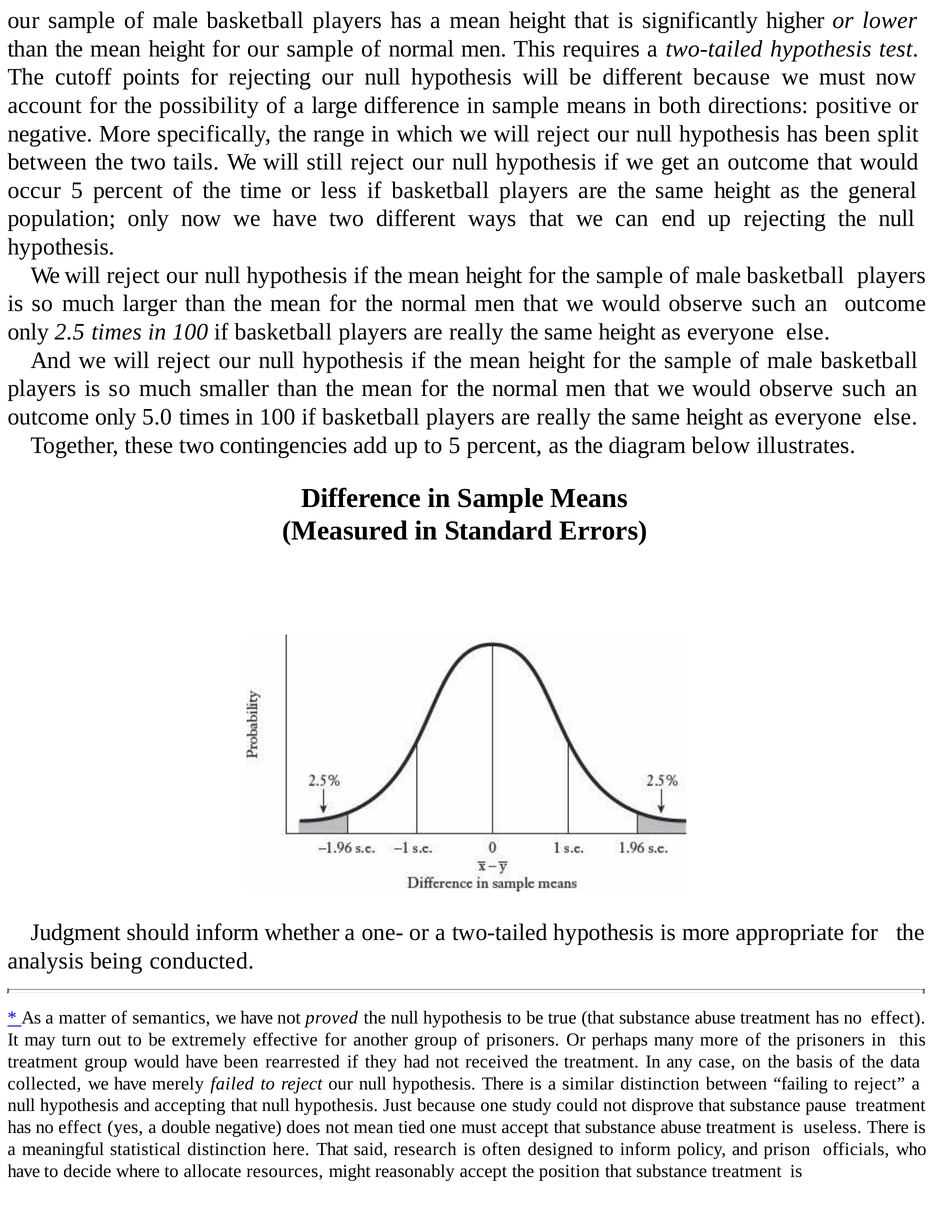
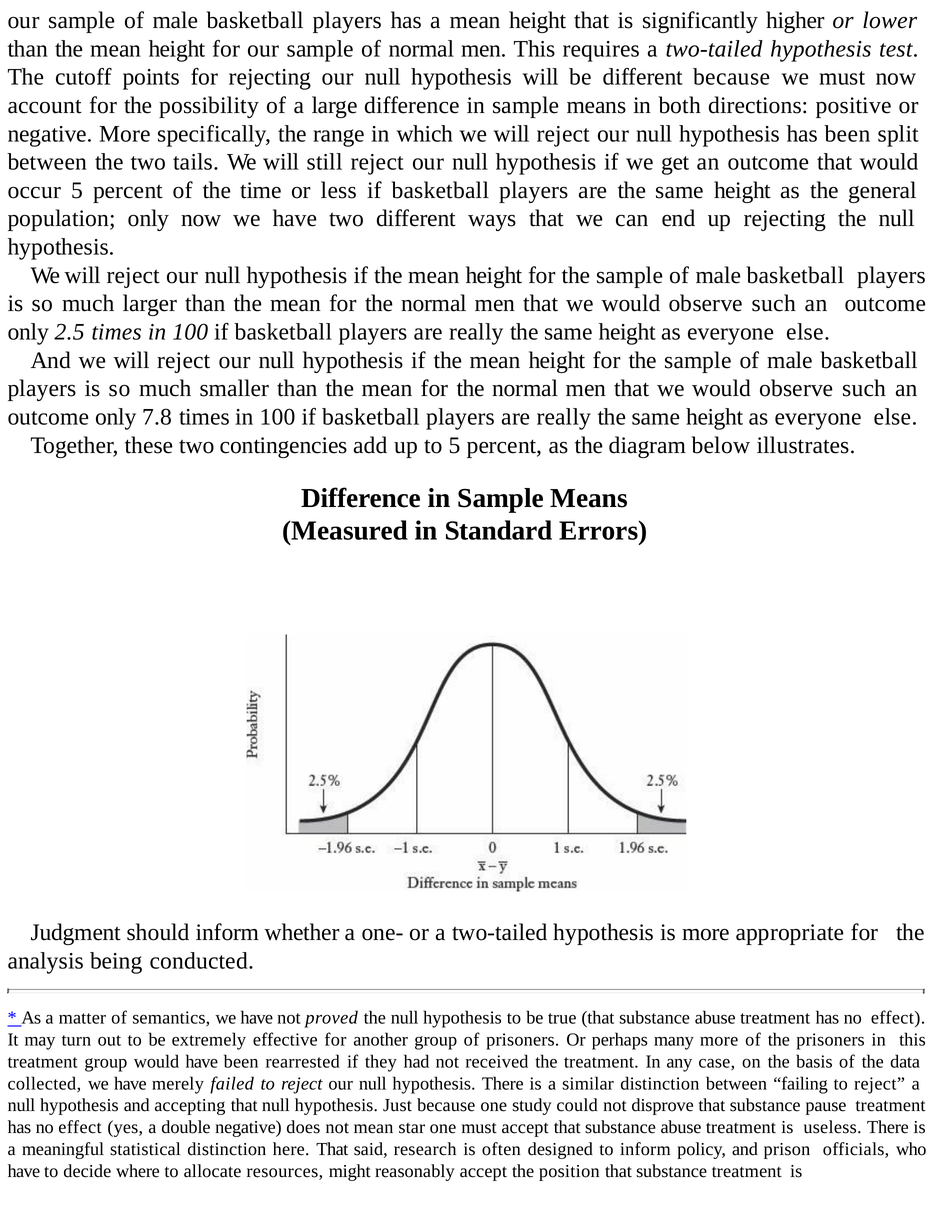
5.0: 5.0 -> 7.8 (157, 417)
tied: tied -> star (412, 1127)
